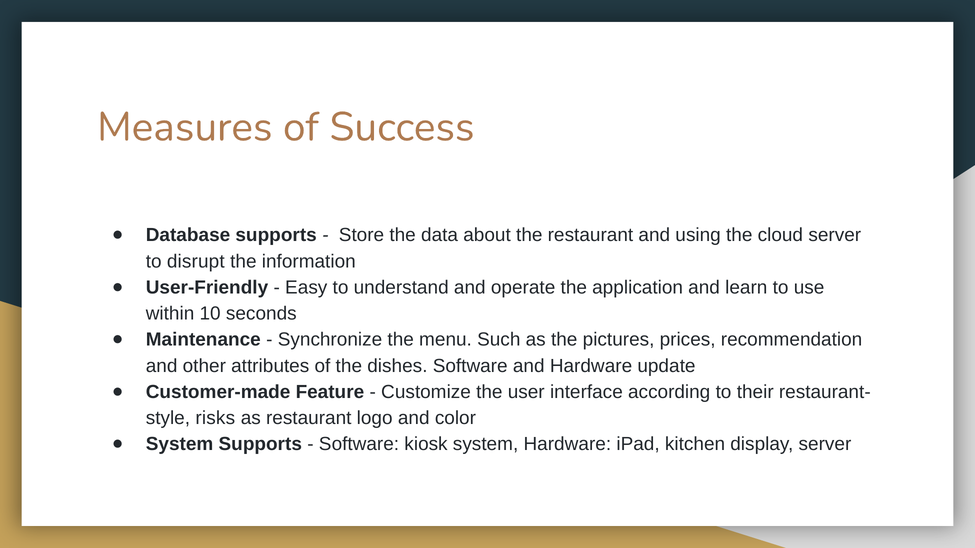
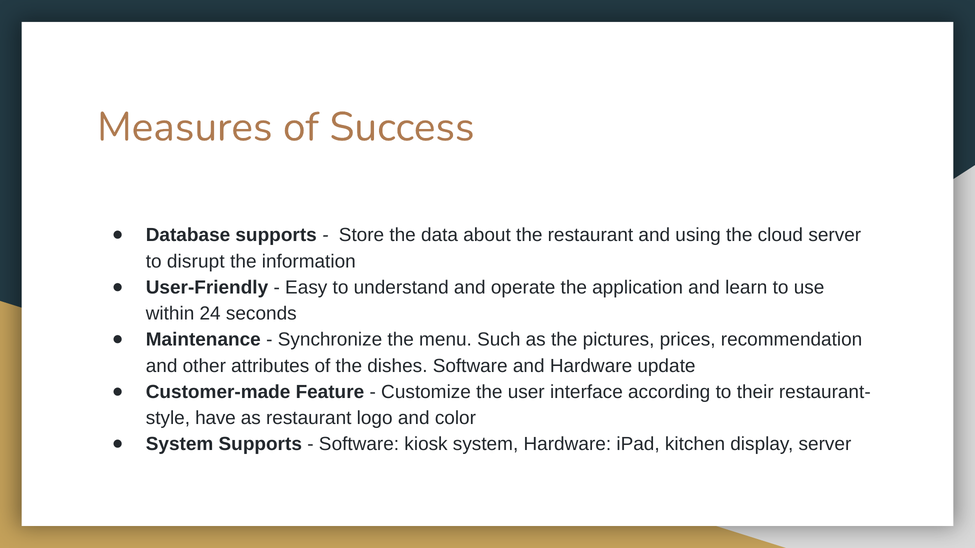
10: 10 -> 24 (210, 314)
risks: risks -> have (215, 418)
